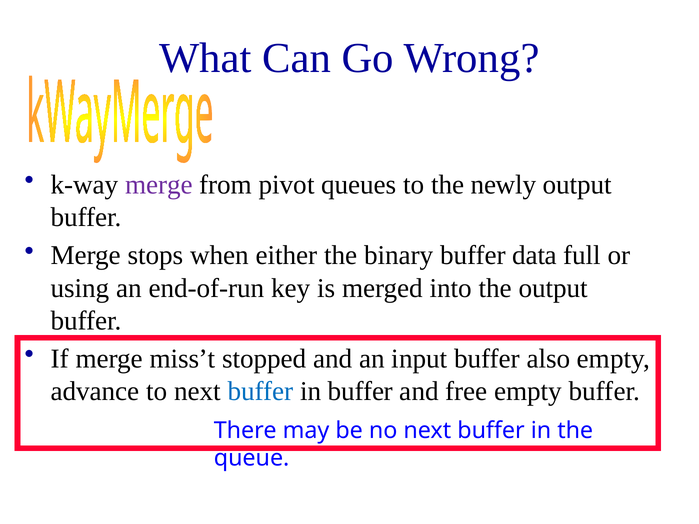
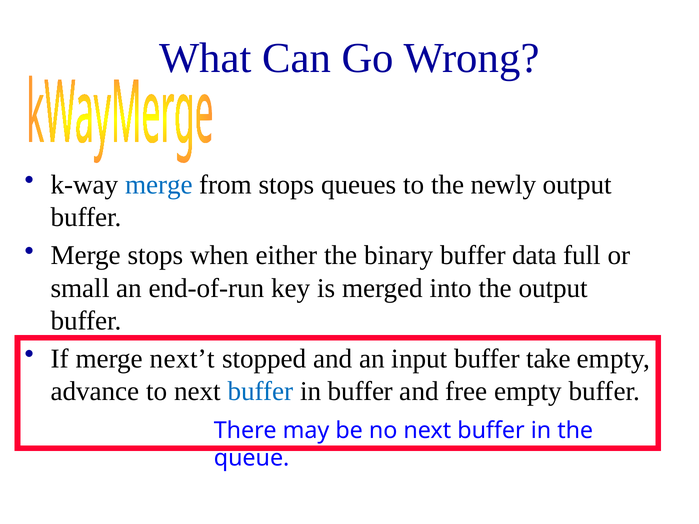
merge colour: purple -> blue (159, 185)
from pivot: pivot -> stops (287, 185)
using: using -> small (80, 288)
miss’t: miss’t -> next’t (182, 359)
also: also -> take (549, 359)
